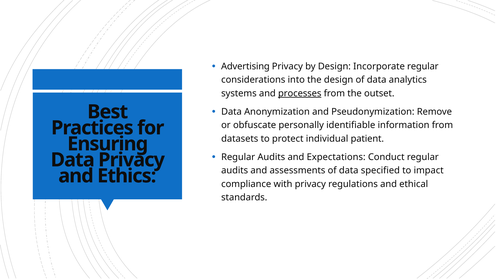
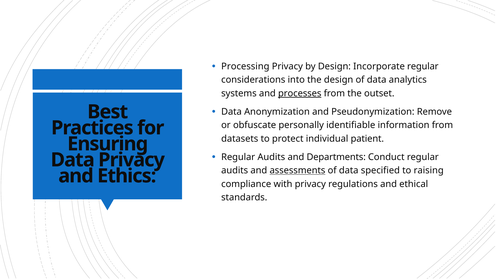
Advertising: Advertising -> Processing (245, 67)
Expectations: Expectations -> Departments (336, 157)
assessments underline: none -> present (297, 171)
impact: impact -> raising (429, 171)
